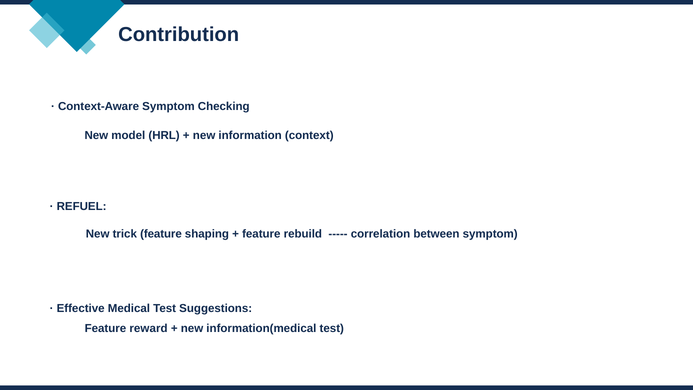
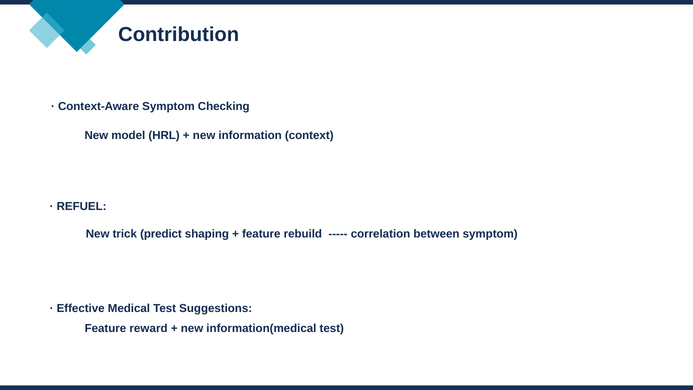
trick feature: feature -> predict (161, 234)
